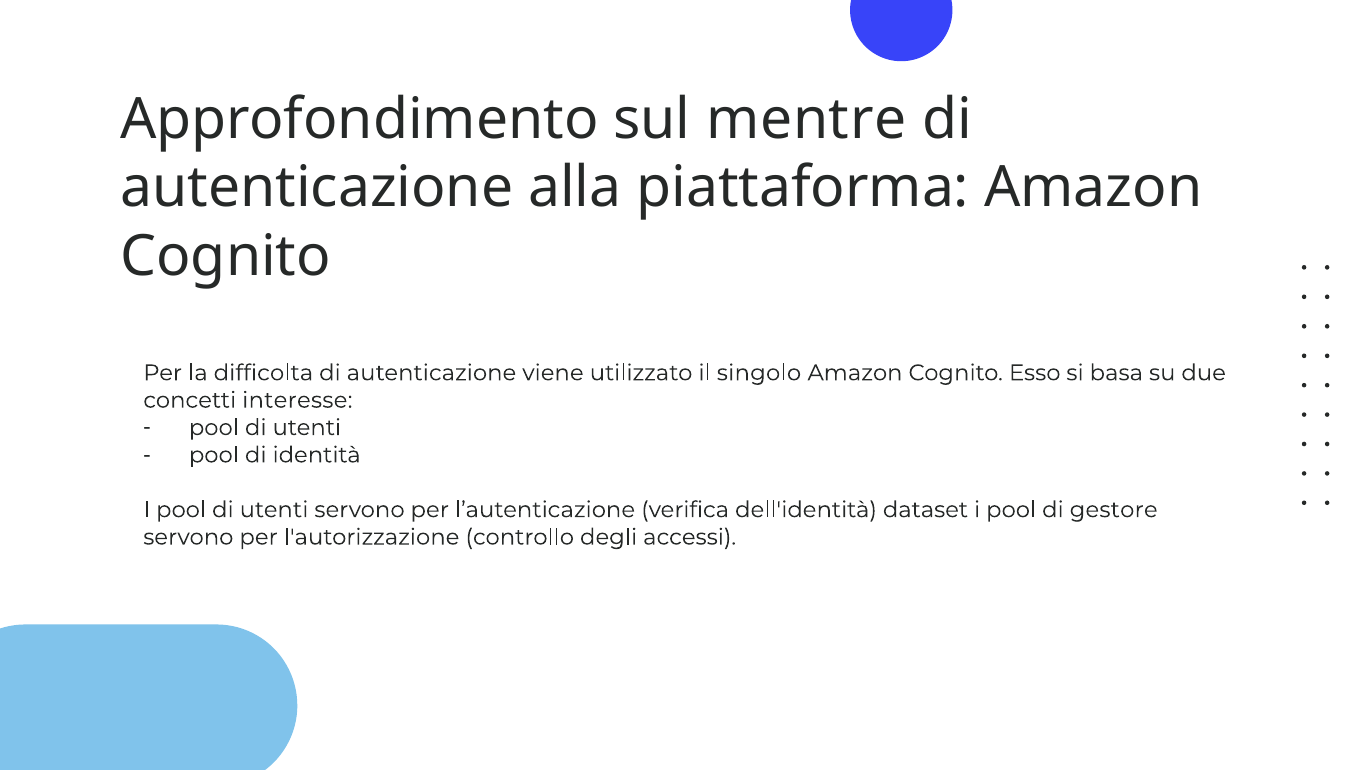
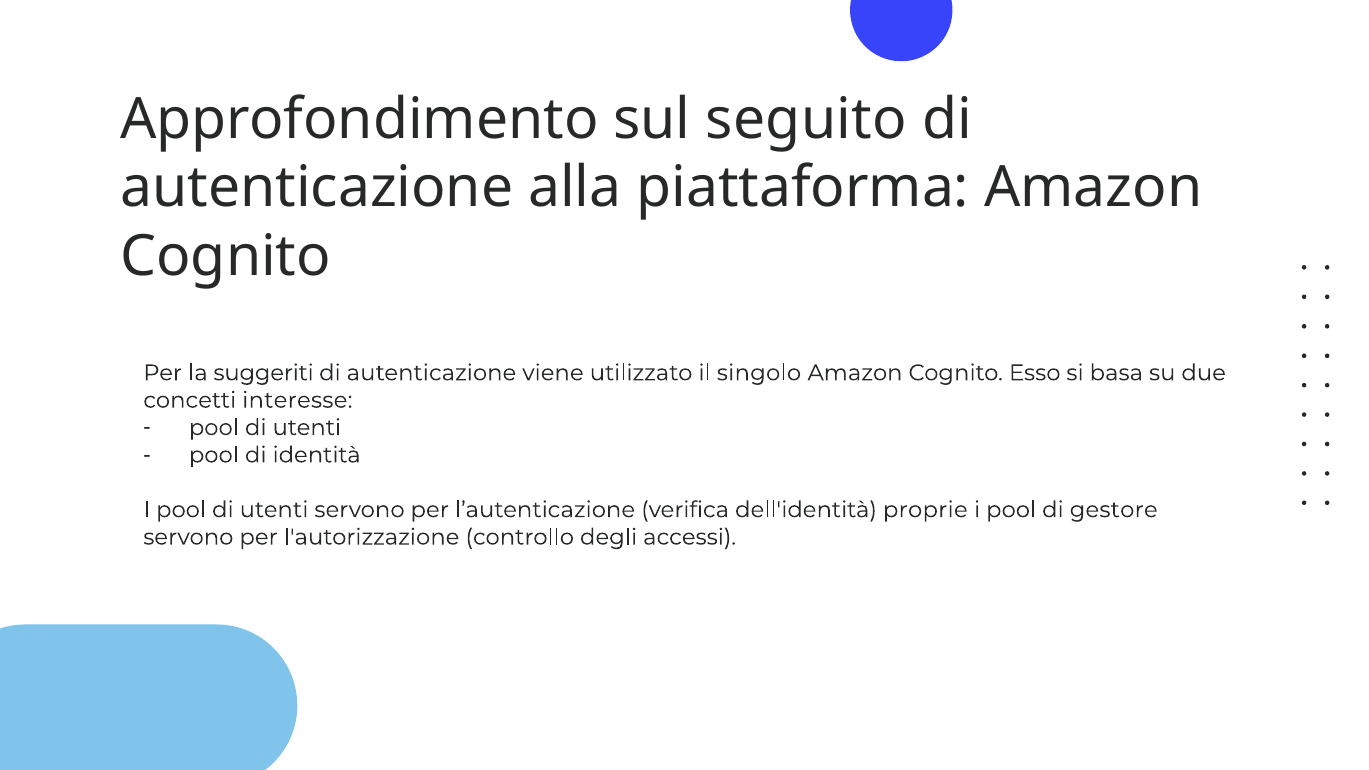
mentre: mentre -> seguito (806, 120)
difficolta: difficolta -> suggeriti (264, 373)
dataset: dataset -> proprie (925, 510)
